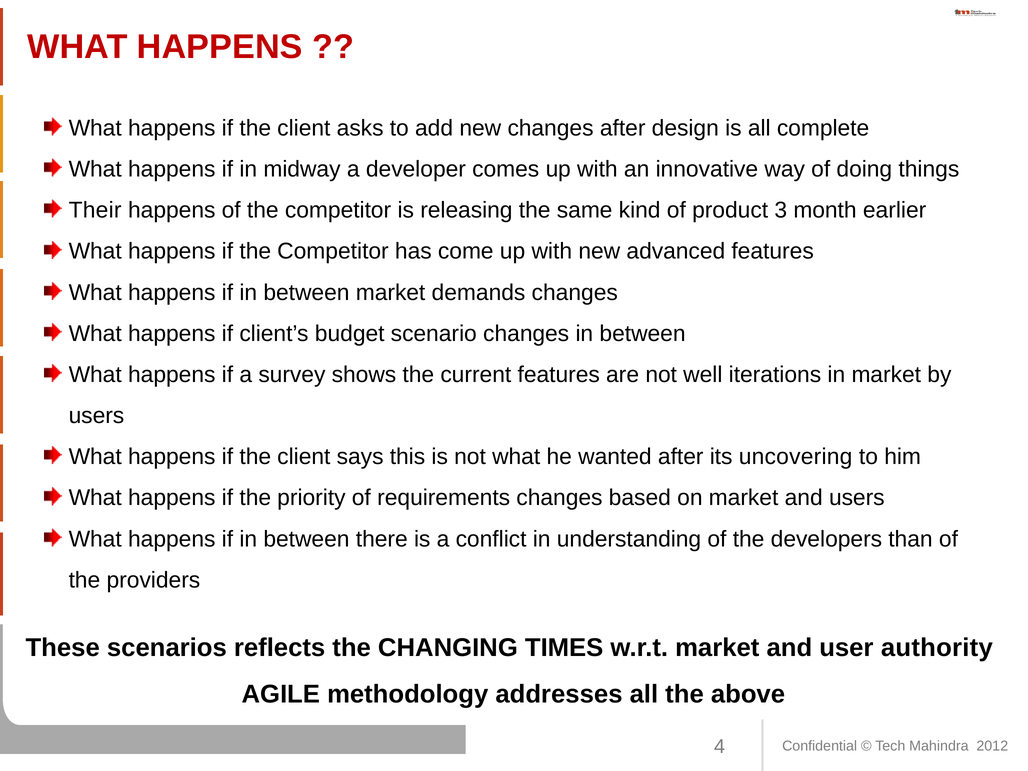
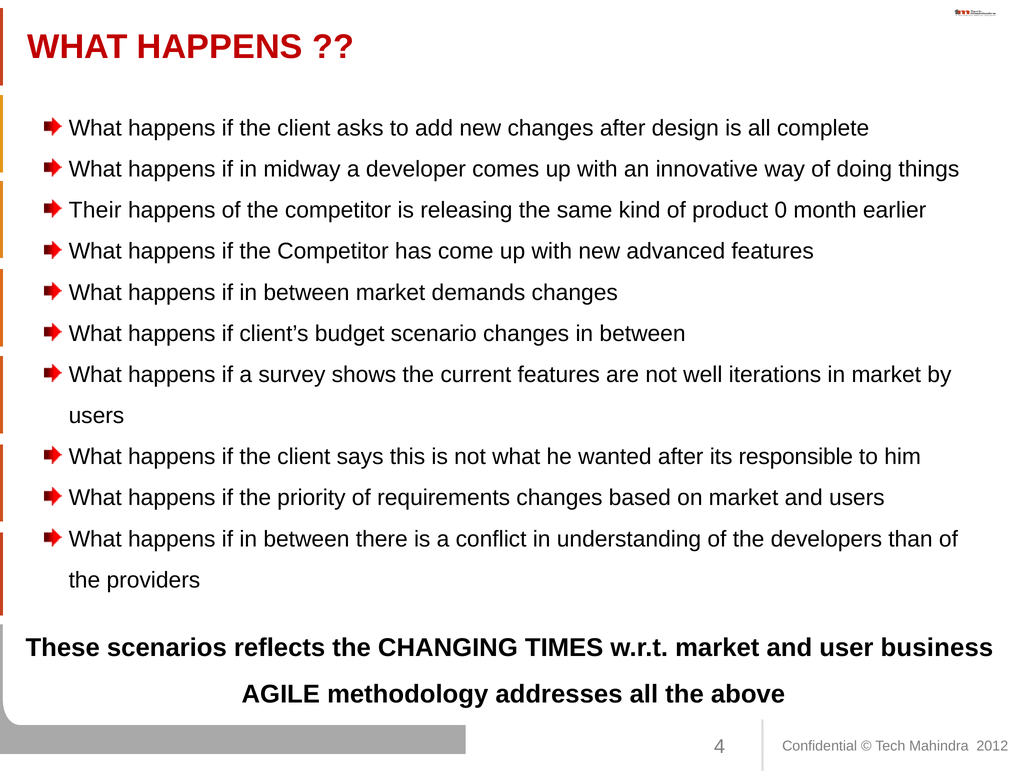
3: 3 -> 0 (781, 210)
uncovering: uncovering -> responsible (796, 457)
authority: authority -> business (937, 648)
